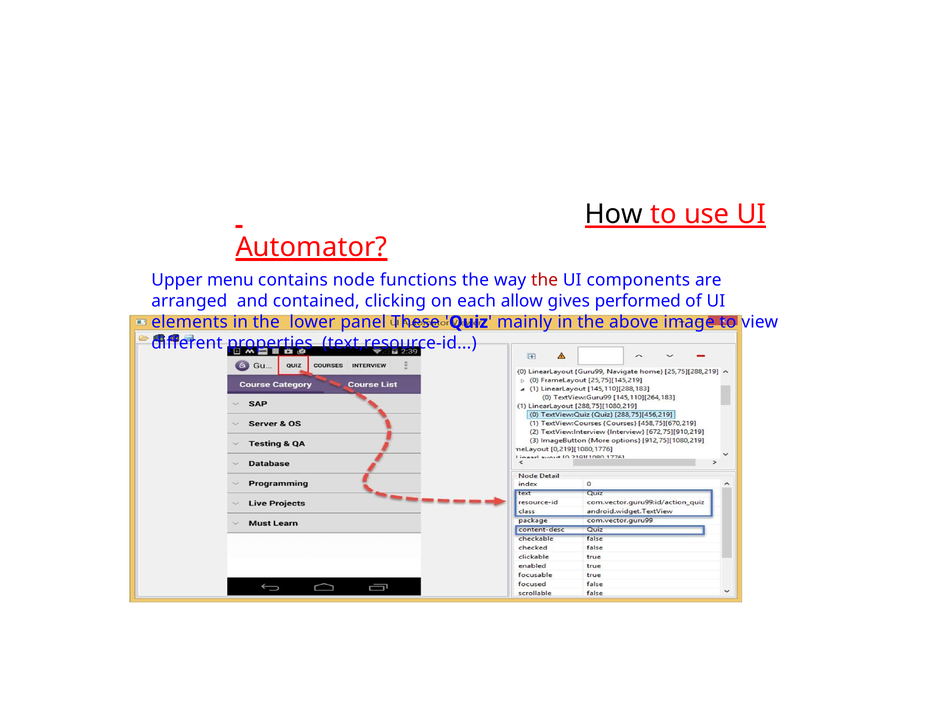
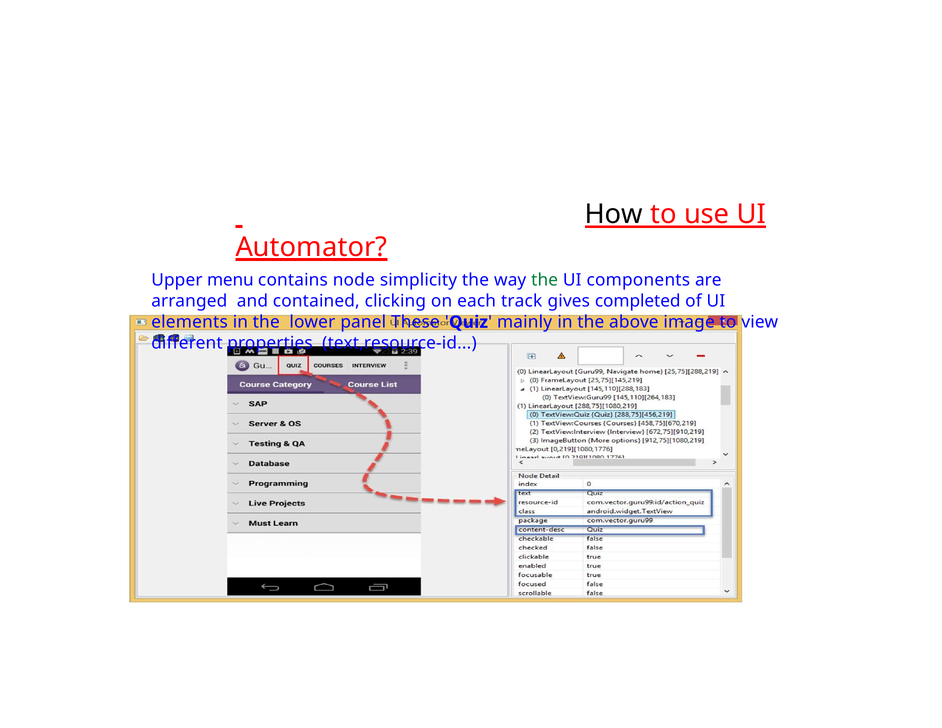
functions: functions -> simplicity (418, 280)
the colour: red -> green (545, 280)
allow: allow -> track (522, 301)
performed: performed -> completed (638, 301)
